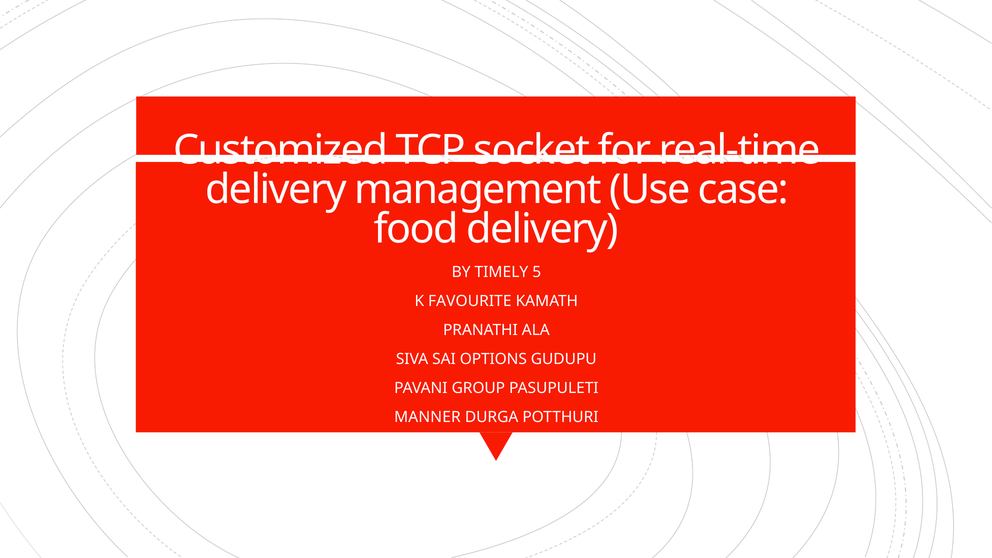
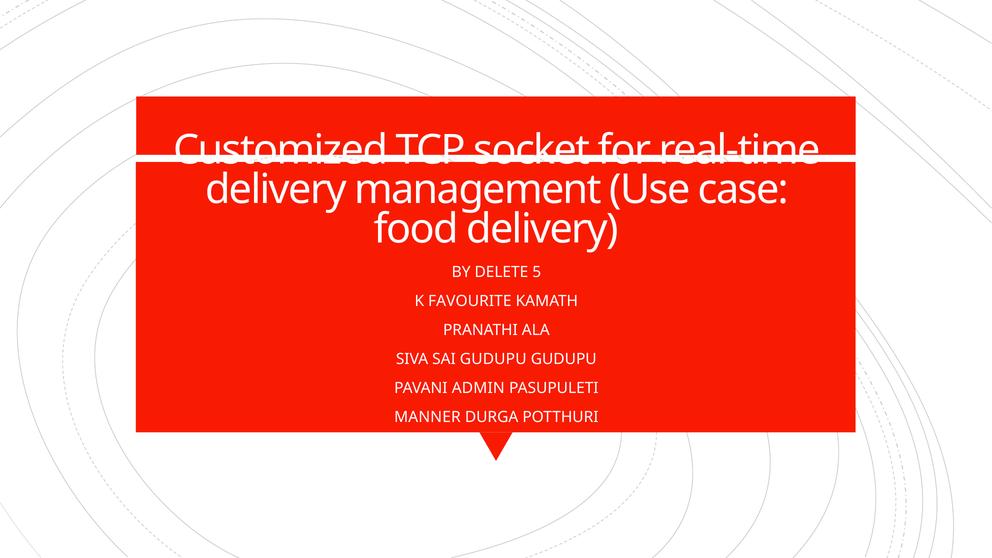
TIMELY: TIMELY -> DELETE (501, 272)
SAI OPTIONS: OPTIONS -> GUDUPU (493, 359)
GROUP: GROUP -> ADMIN (478, 388)
